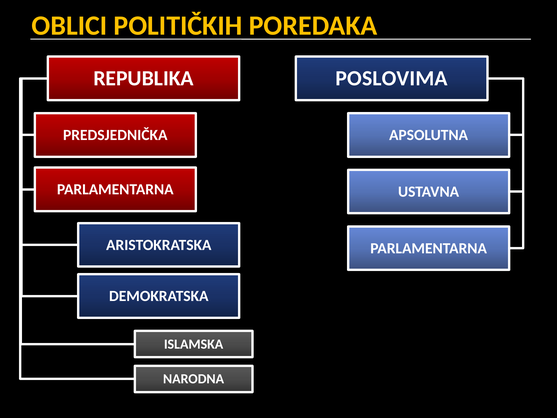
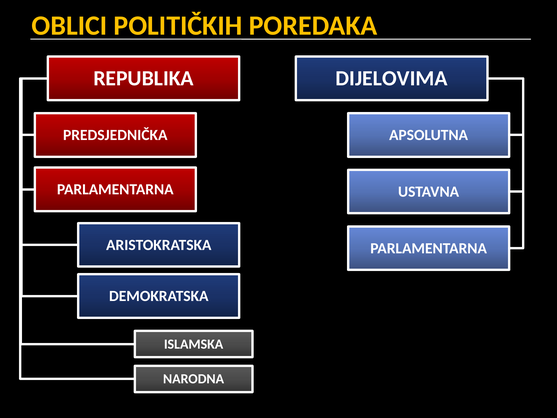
POSLOVIMA: POSLOVIMA -> DIJELOVIMA (392, 78)
